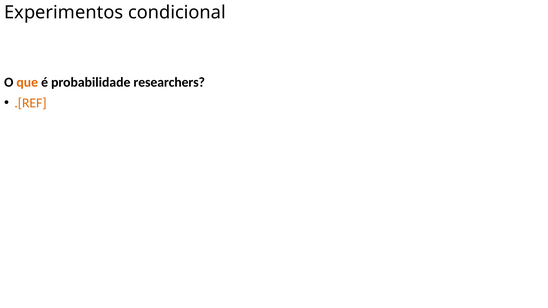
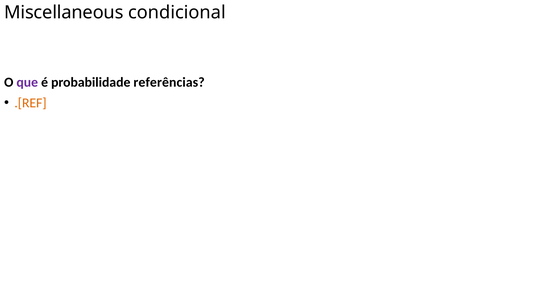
Experimentos: Experimentos -> Miscellaneous (64, 13)
que colour: orange -> purple (27, 83)
researchers: researchers -> referências (169, 83)
